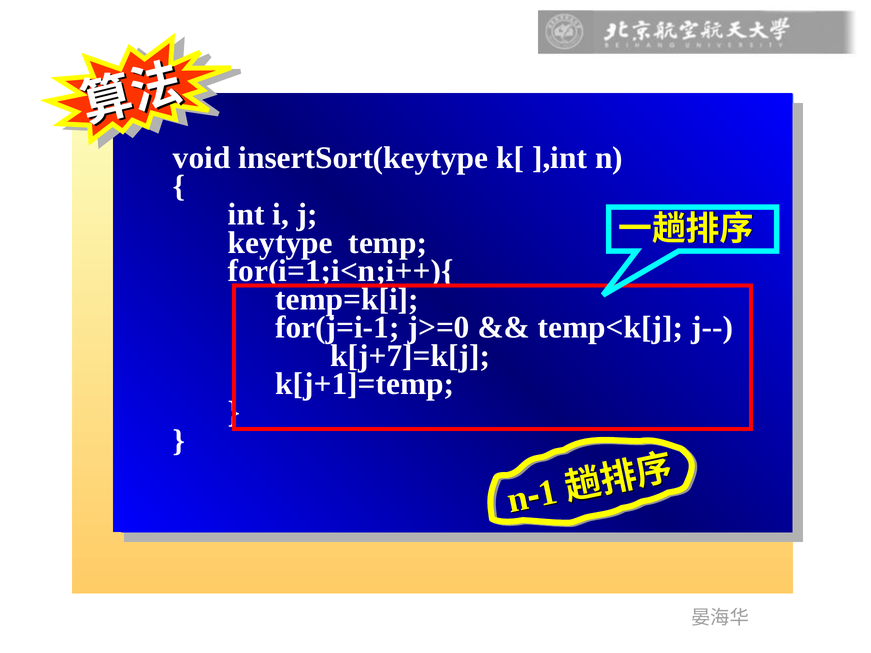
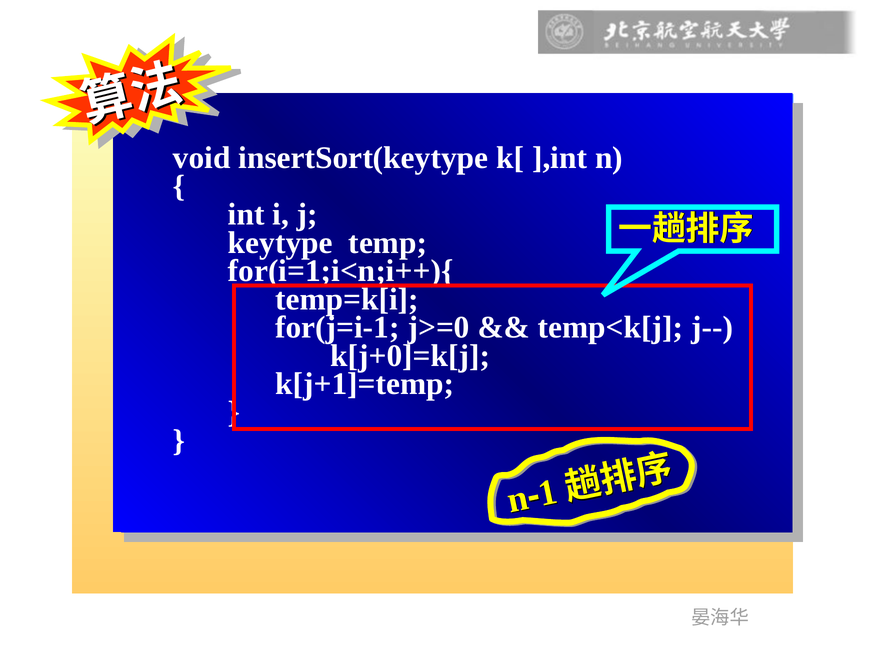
k[j+7]=k[j: k[j+7]=k[j -> k[j+0]=k[j (410, 356)
